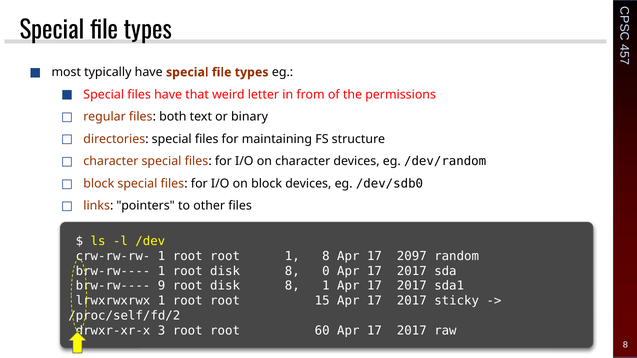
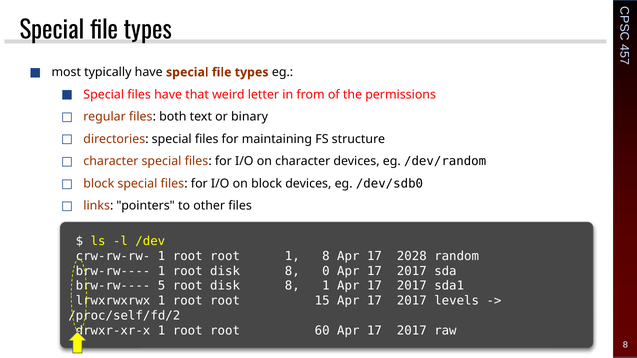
2097: 2097 -> 2028 (412, 256)
brw-rw---- 9: 9 -> 5 (162, 286)
sticky: sticky -> levels (457, 301)
drwxr-xr-x 3: 3 -> 1 (162, 331)
